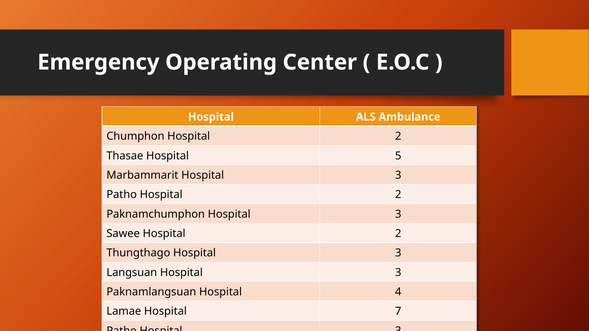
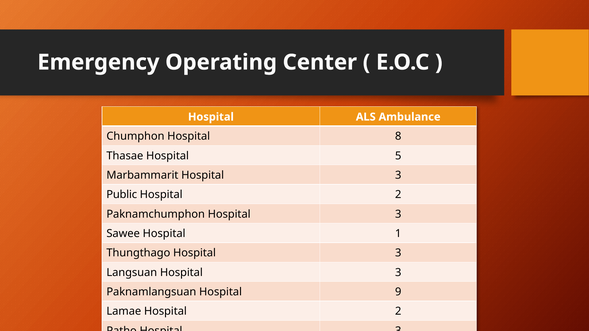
Chumphon Hospital 2: 2 -> 8 (398, 136)
Patho: Patho -> Public (122, 195)
Sawee Hospital 2: 2 -> 1 (398, 234)
4: 4 -> 9 (398, 292)
Lamae Hospital 7: 7 -> 2 (398, 312)
